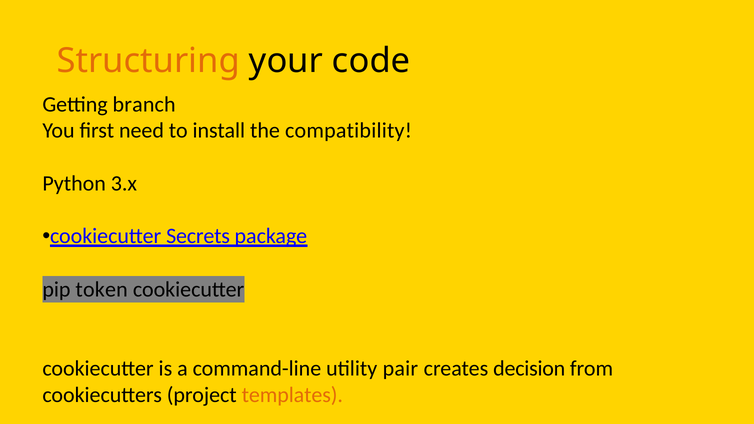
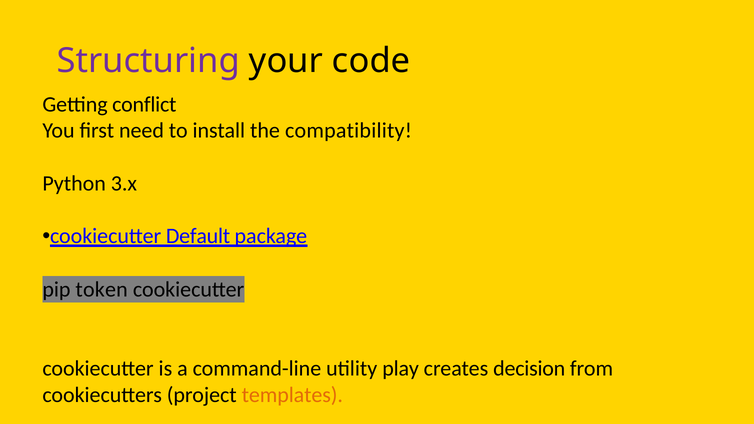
Structuring colour: orange -> purple (148, 61)
branch: branch -> conflict (144, 104)
Secrets: Secrets -> Default (198, 236)
pair: pair -> play (401, 369)
